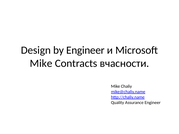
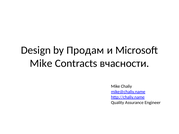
by Engineer: Engineer -> Продам (85, 50)
